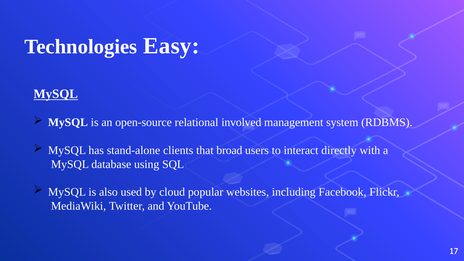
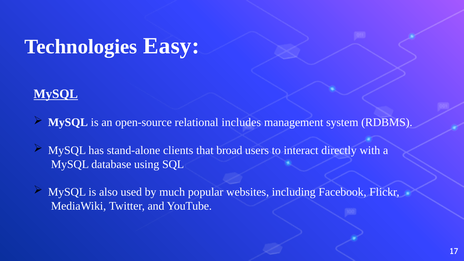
involved: involved -> includes (241, 122)
cloud: cloud -> much (172, 192)
